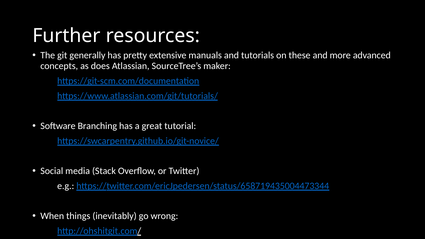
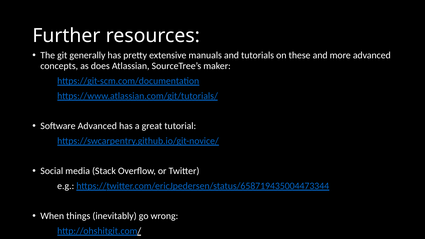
Software Branching: Branching -> Advanced (97, 126)
